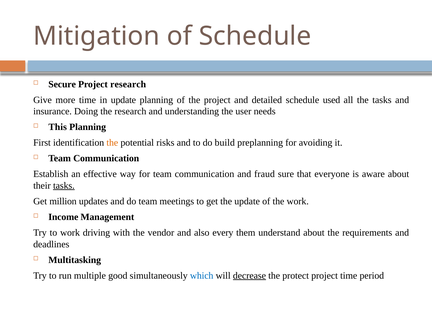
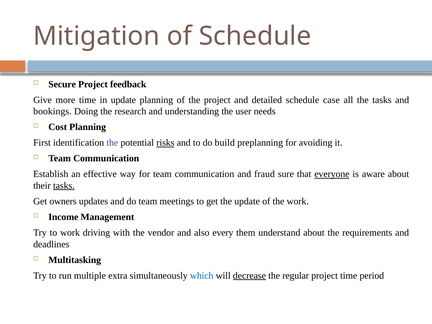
Project research: research -> feedback (128, 84)
used: used -> case (331, 100)
insurance: insurance -> bookings (52, 111)
This: This -> Cost (58, 127)
the colour: orange -> purple (112, 143)
risks underline: none -> present (165, 143)
everyone underline: none -> present (332, 174)
million: million -> owners (63, 201)
good: good -> extra (118, 276)
protect: protect -> regular (296, 276)
